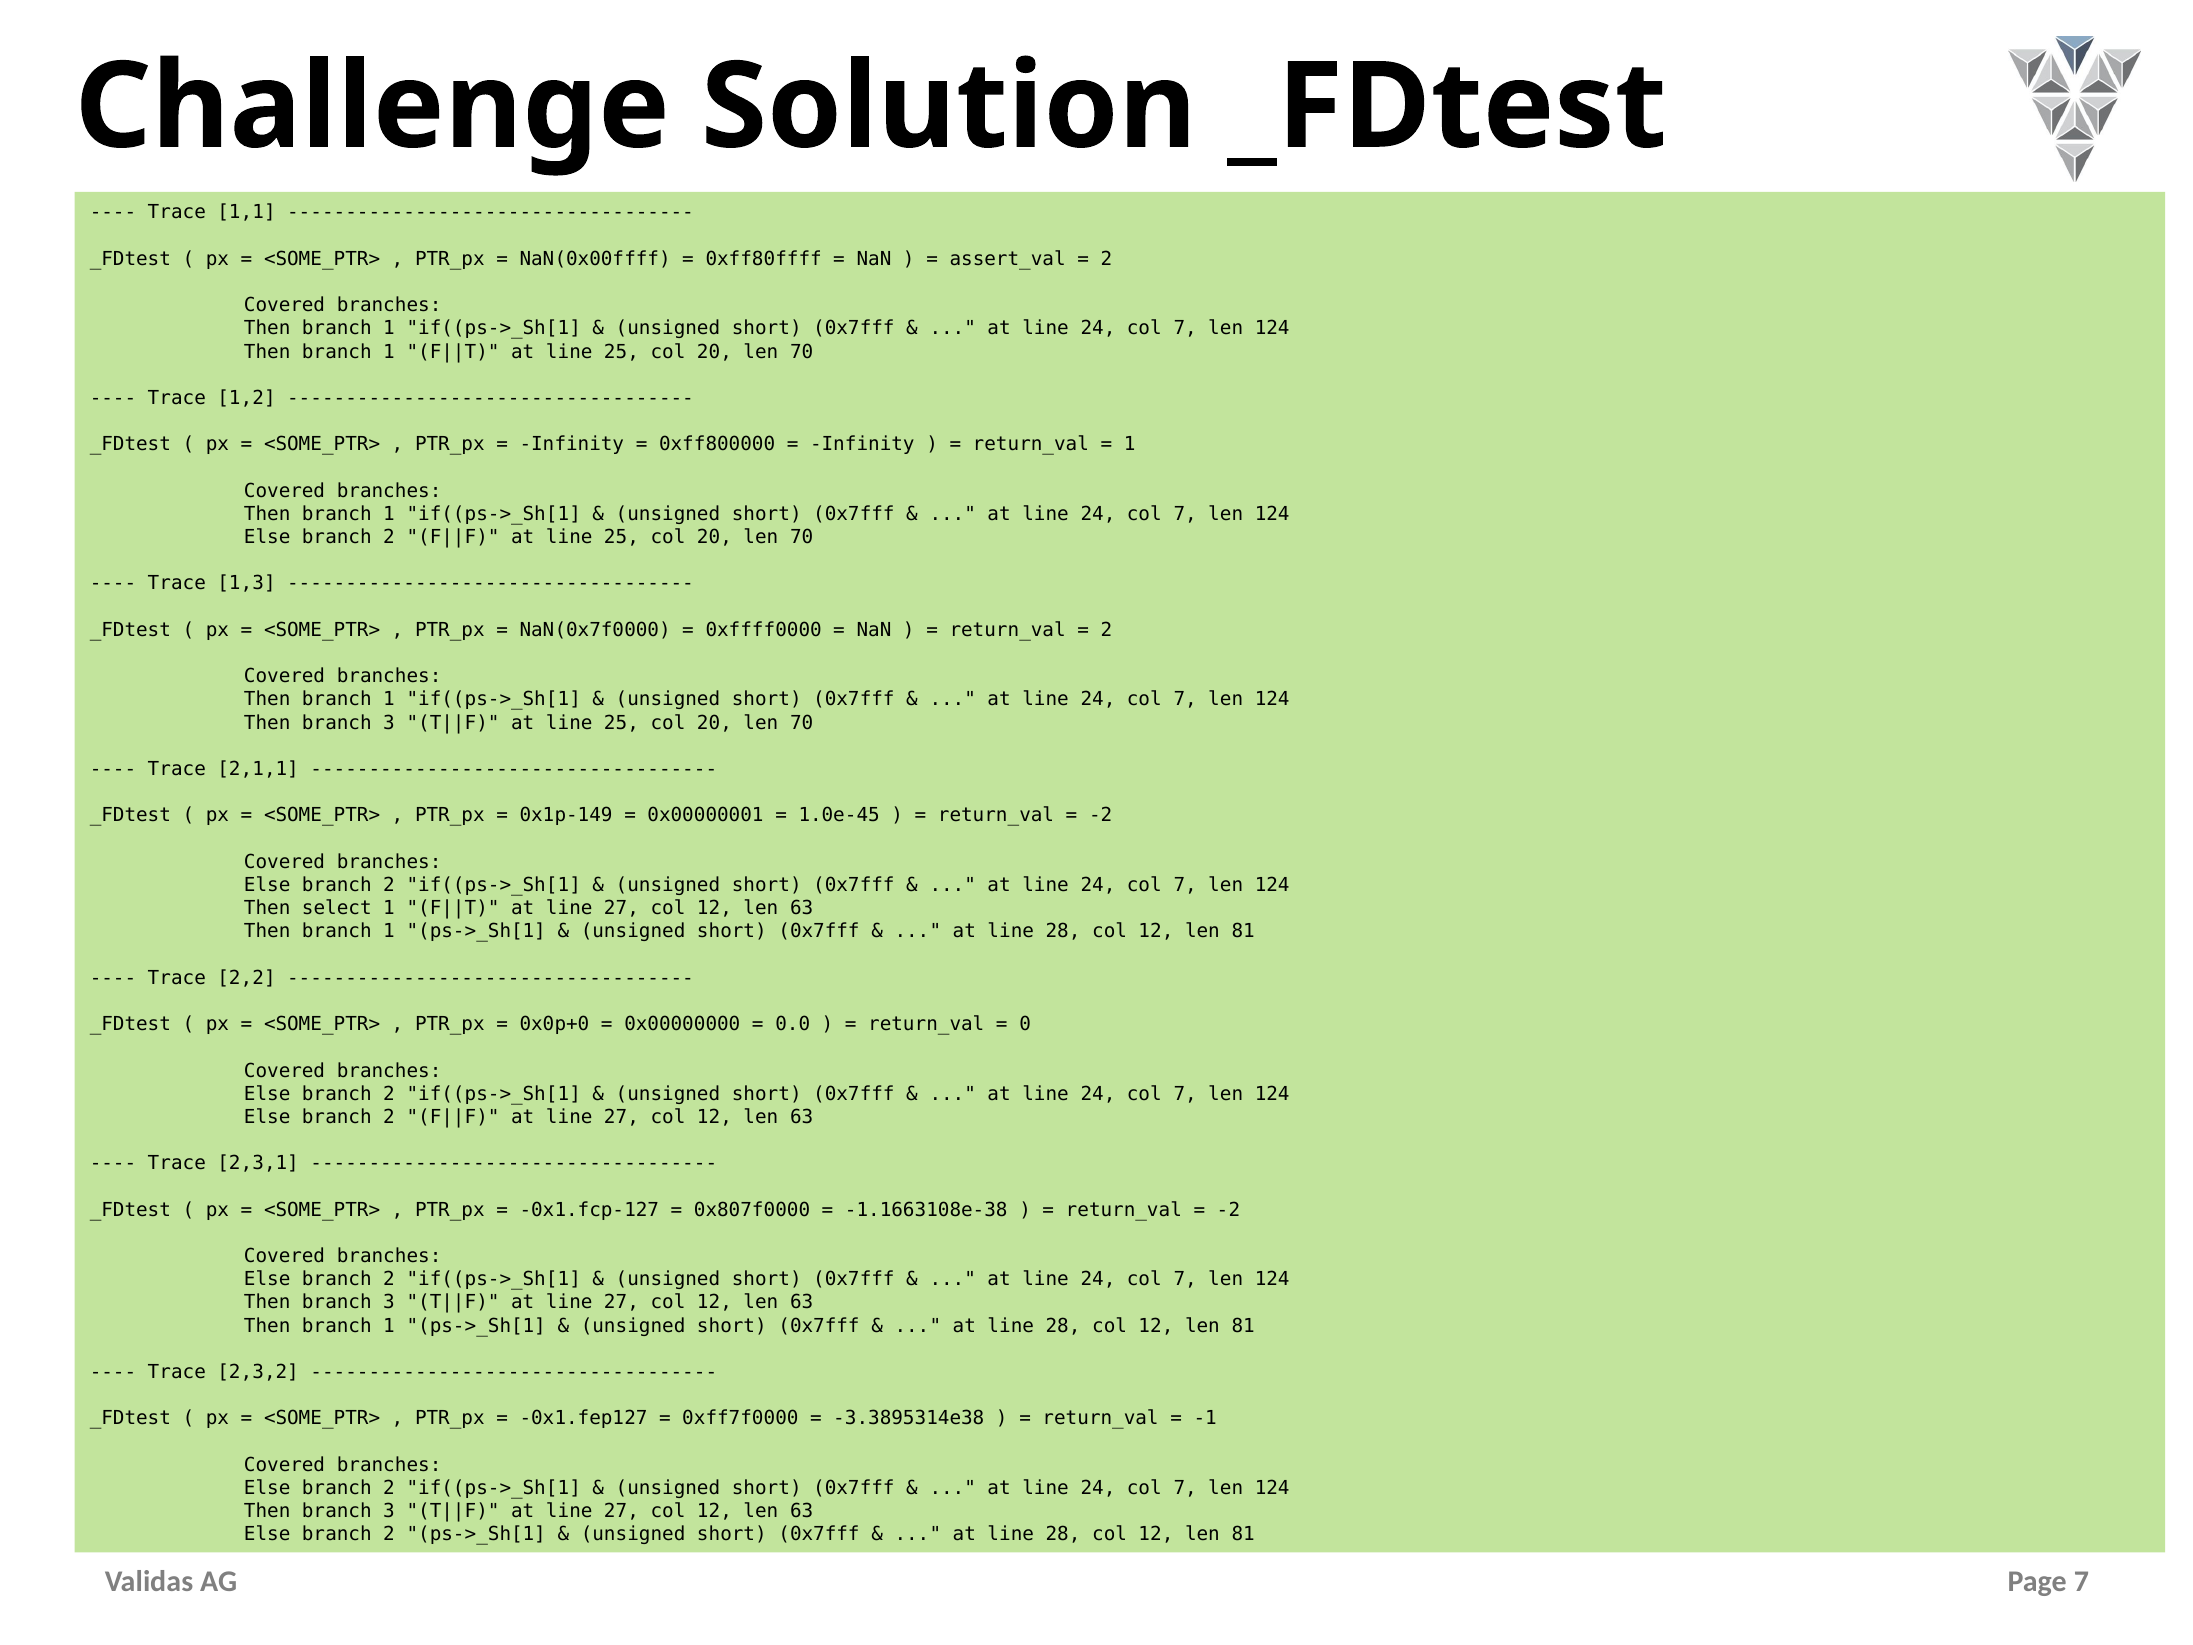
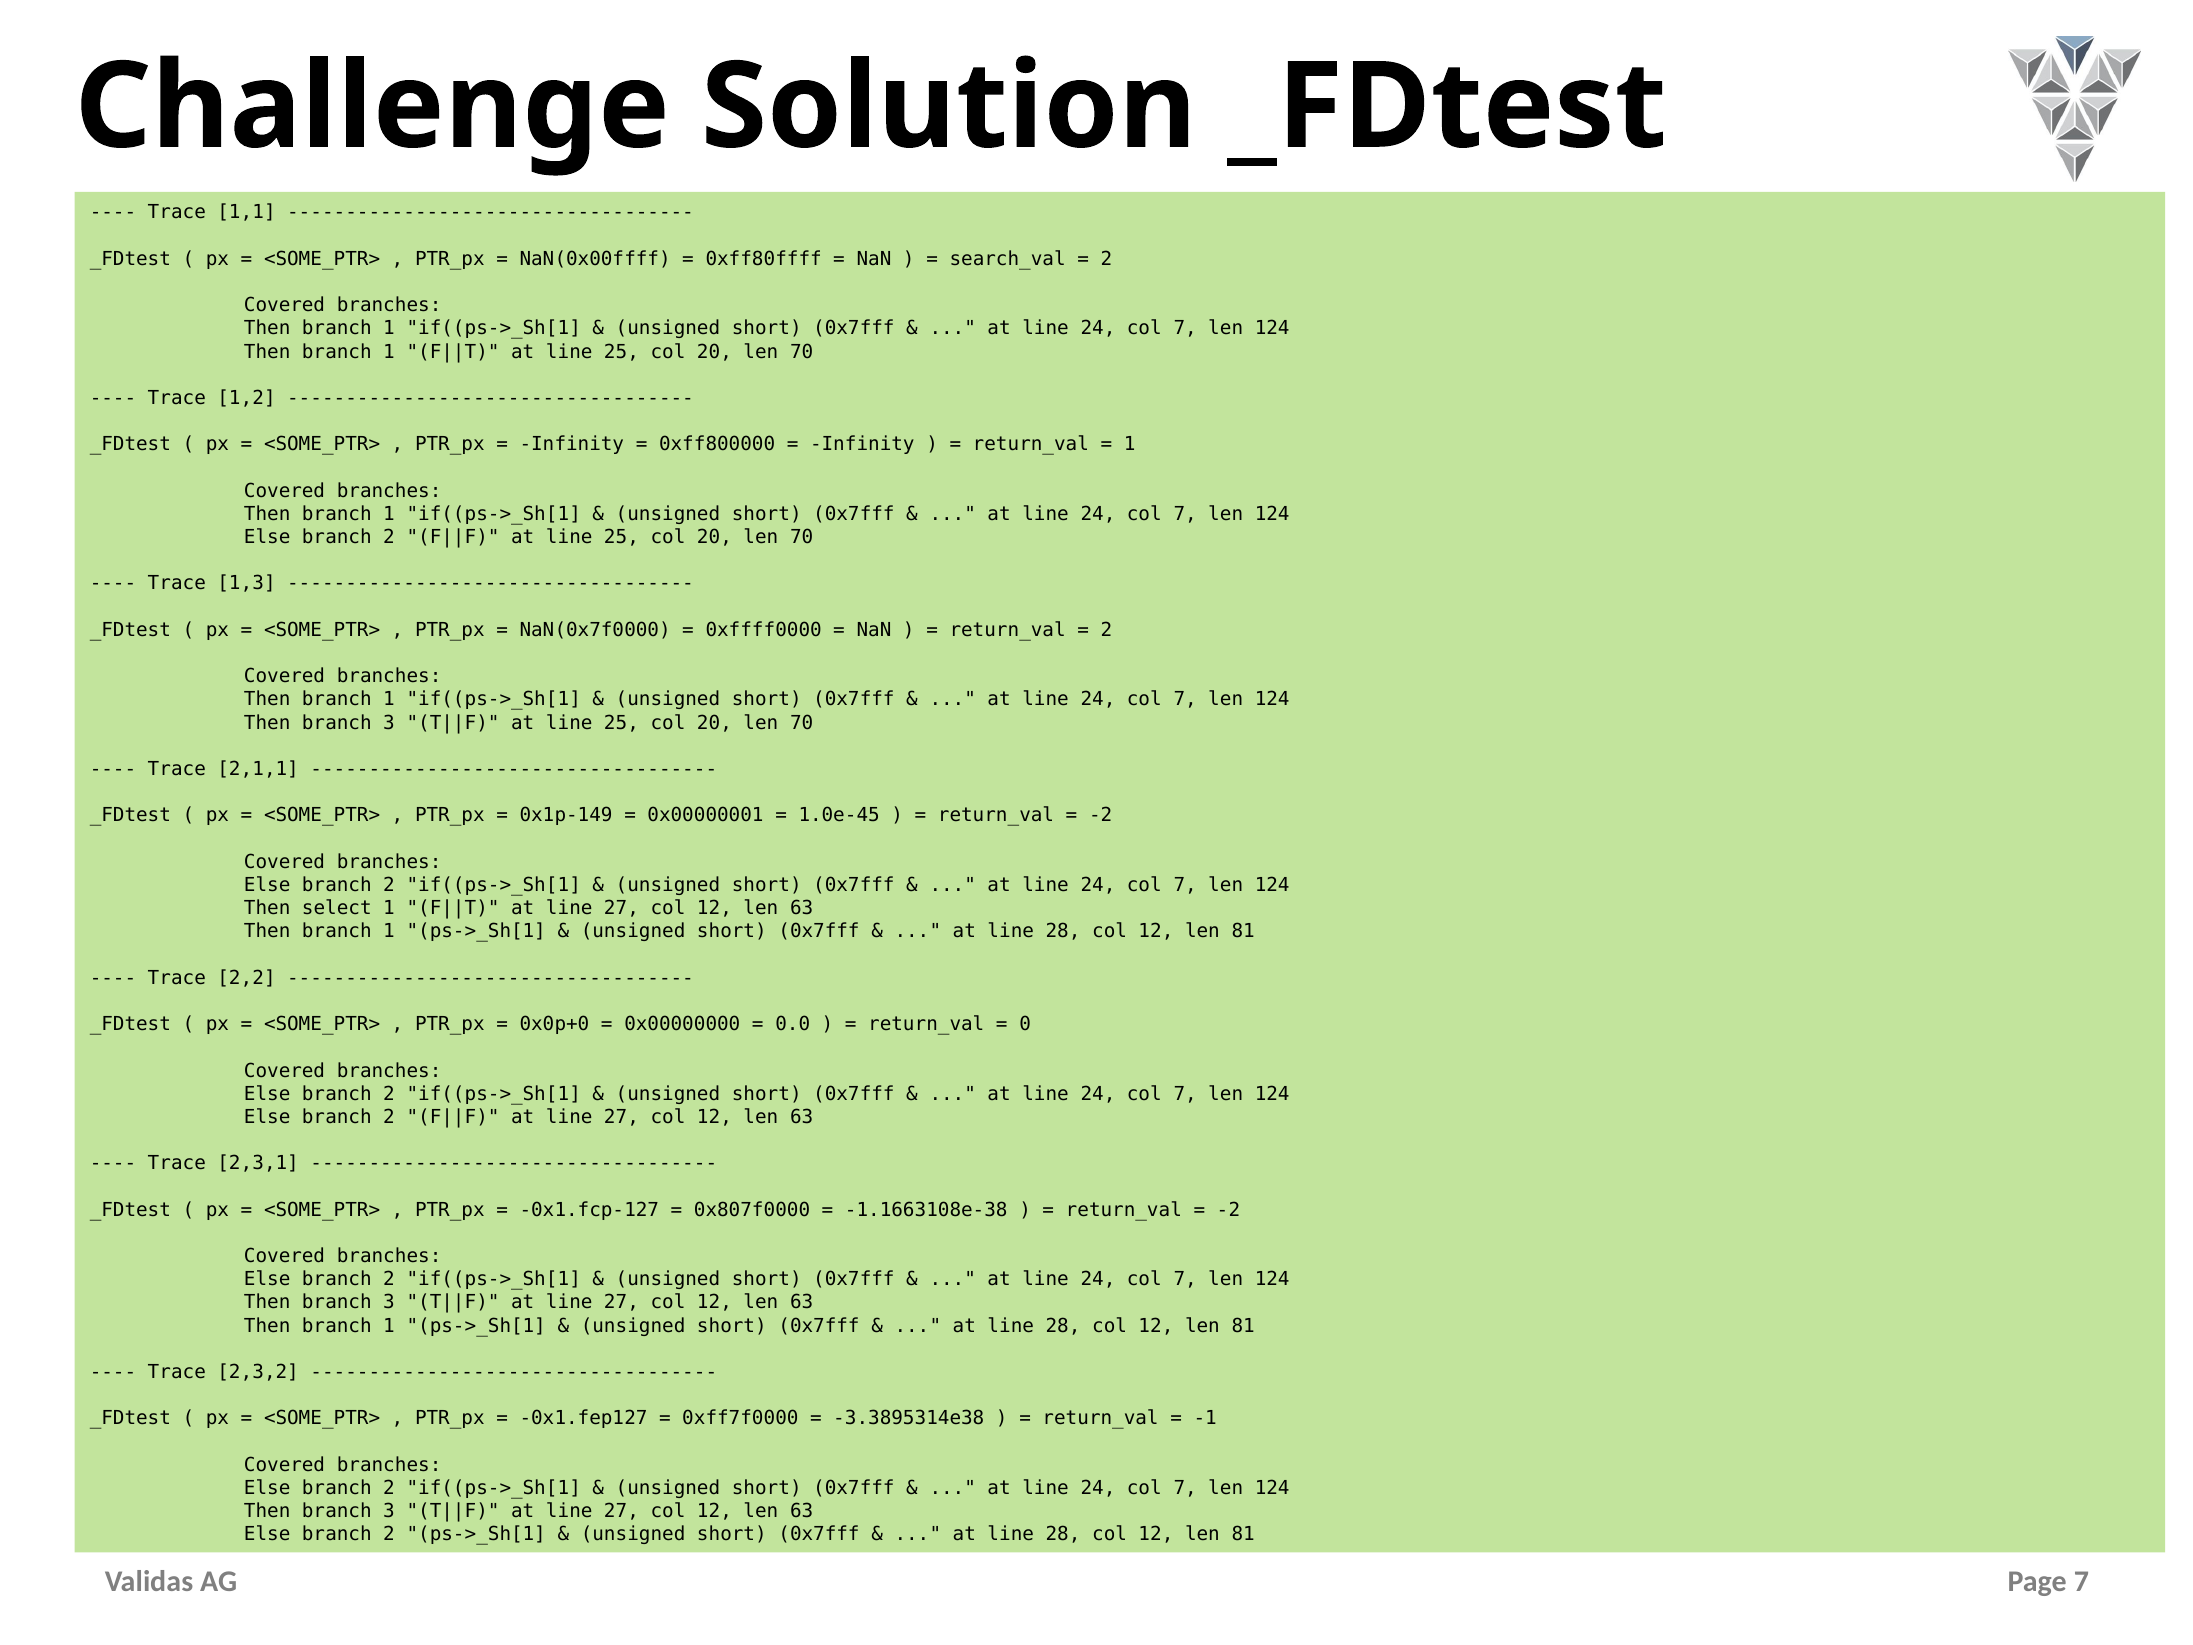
assert_val: assert_val -> search_val (1008, 259)
